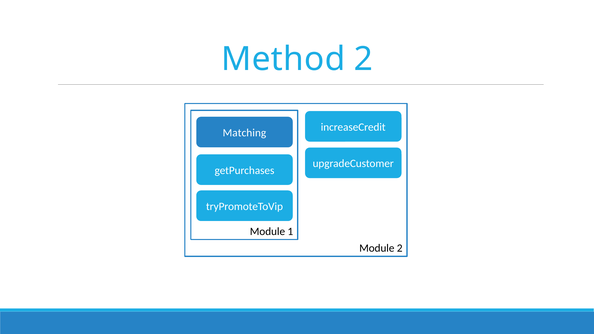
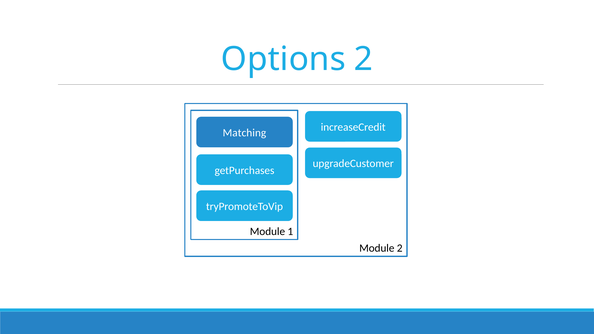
Method: Method -> Options (283, 59)
